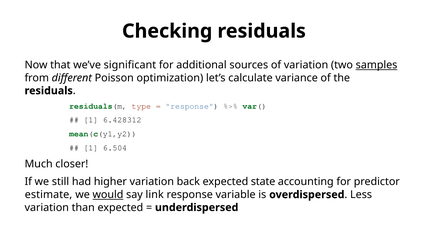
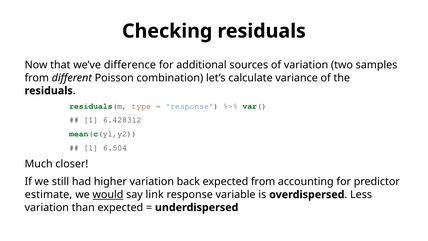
significant: significant -> difference (130, 65)
samples underline: present -> none (377, 65)
optimization: optimization -> combination (170, 78)
expected state: state -> from (263, 182)
